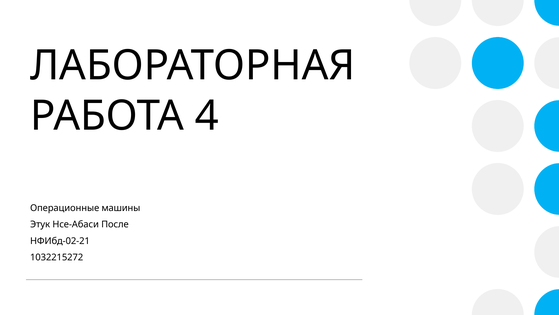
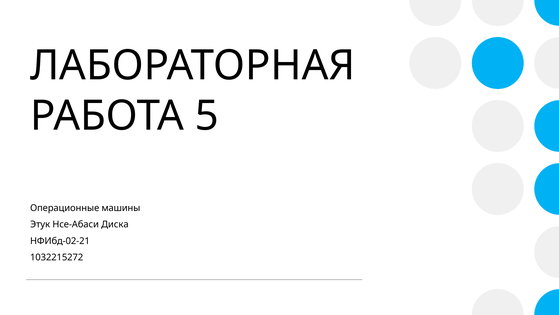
4: 4 -> 5 (207, 116)
После: После -> Диска (115, 224)
